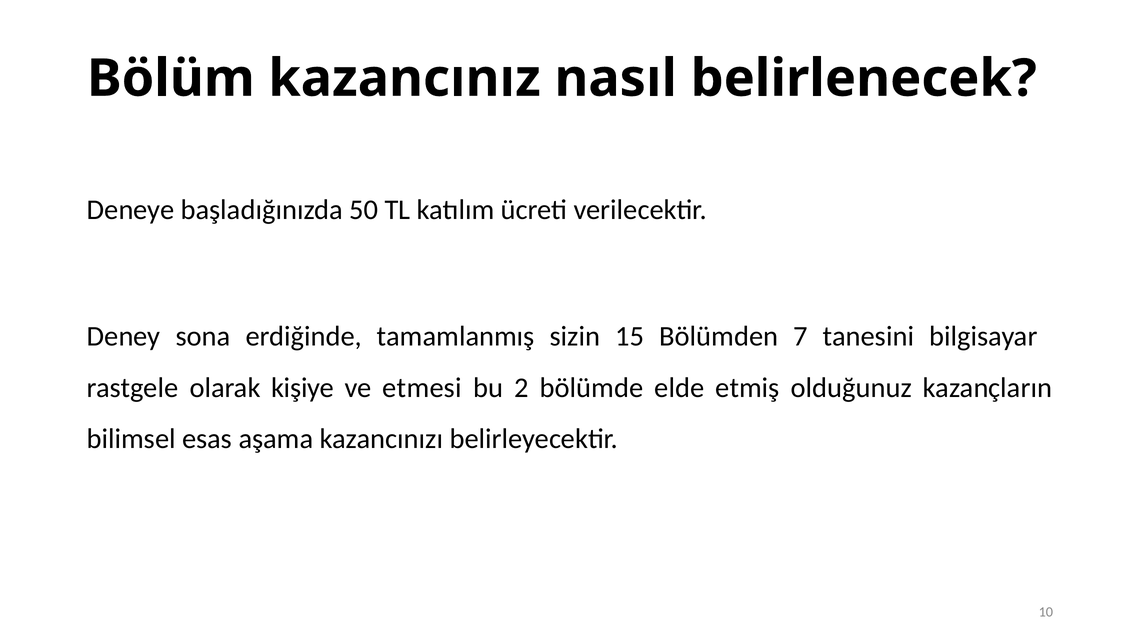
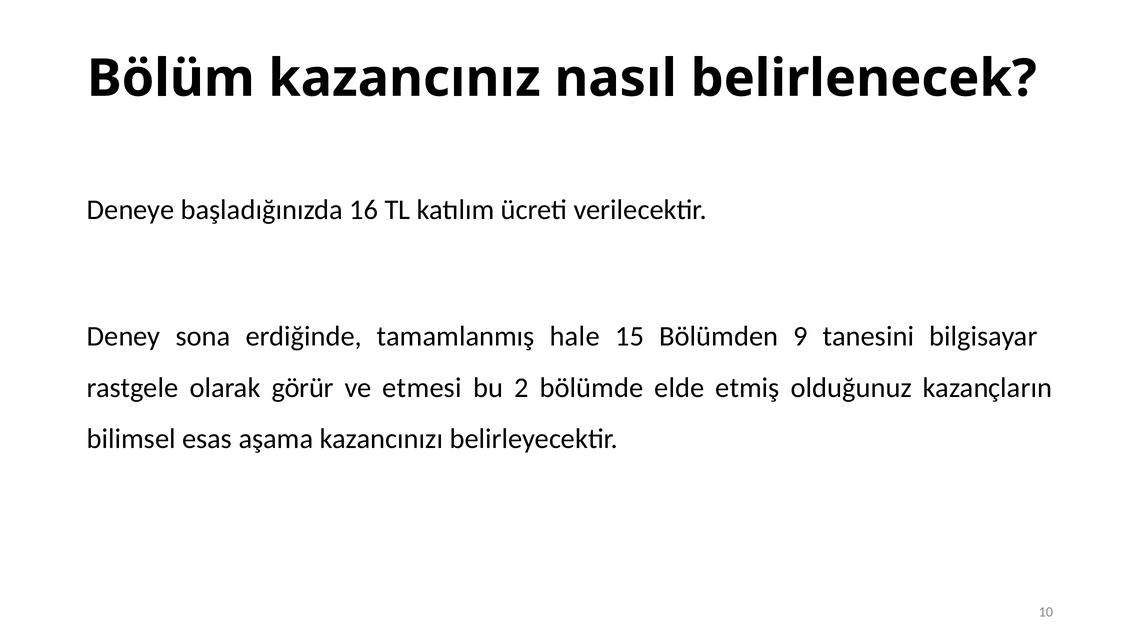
50: 50 -> 16 (364, 210)
sizin: sizin -> hale (575, 337)
7: 7 -> 9 (801, 337)
kişiye: kişiye -> görür (303, 388)
